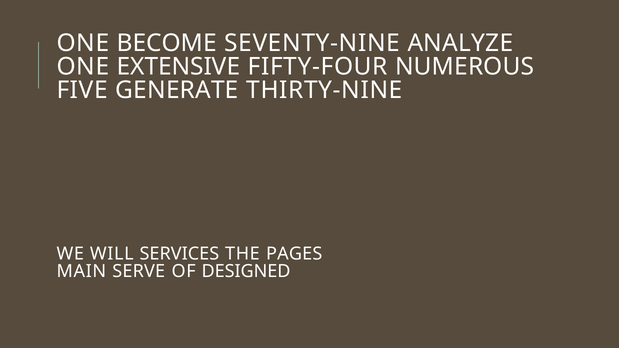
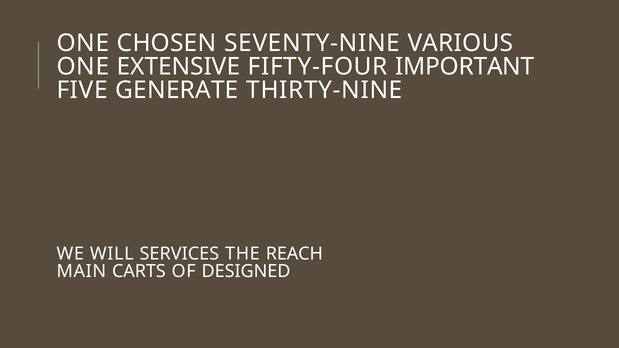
BECOME: BECOME -> CHOSEN (167, 43)
ANALYZE: ANALYZE -> VARIOUS (460, 43)
NUMEROUS: NUMEROUS -> IMPORTANT (465, 67)
PAGES: PAGES -> REACH (294, 254)
SERVE: SERVE -> CARTS (139, 271)
